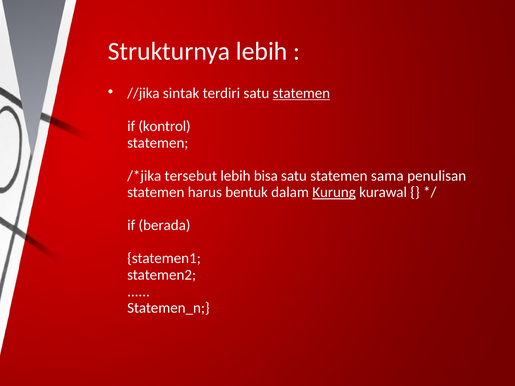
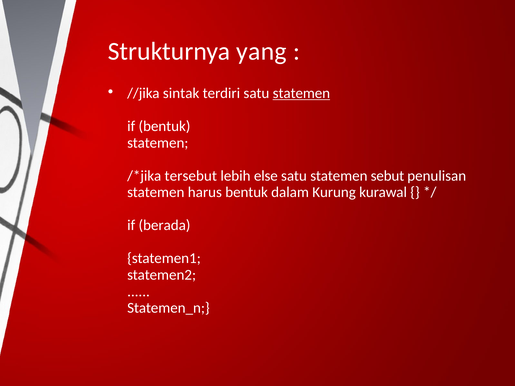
Strukturnya lebih: lebih -> yang (261, 52)
if kontrol: kontrol -> bentuk (164, 126)
bisa: bisa -> else (266, 176)
sama: sama -> sebut (387, 176)
Kurung underline: present -> none (334, 192)
